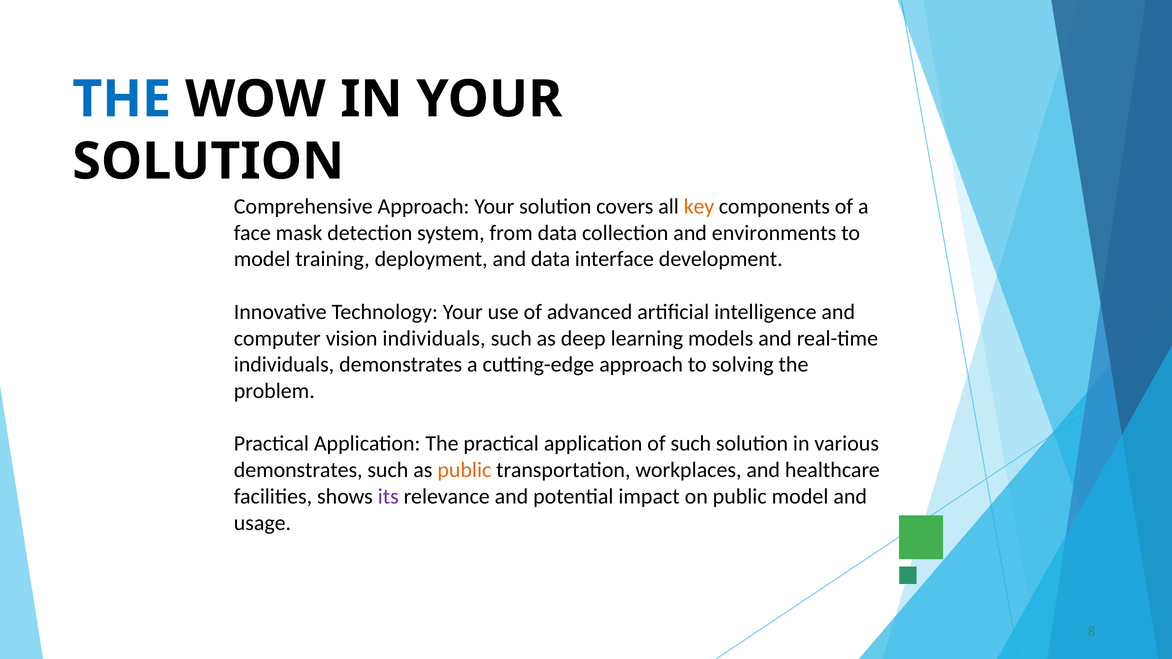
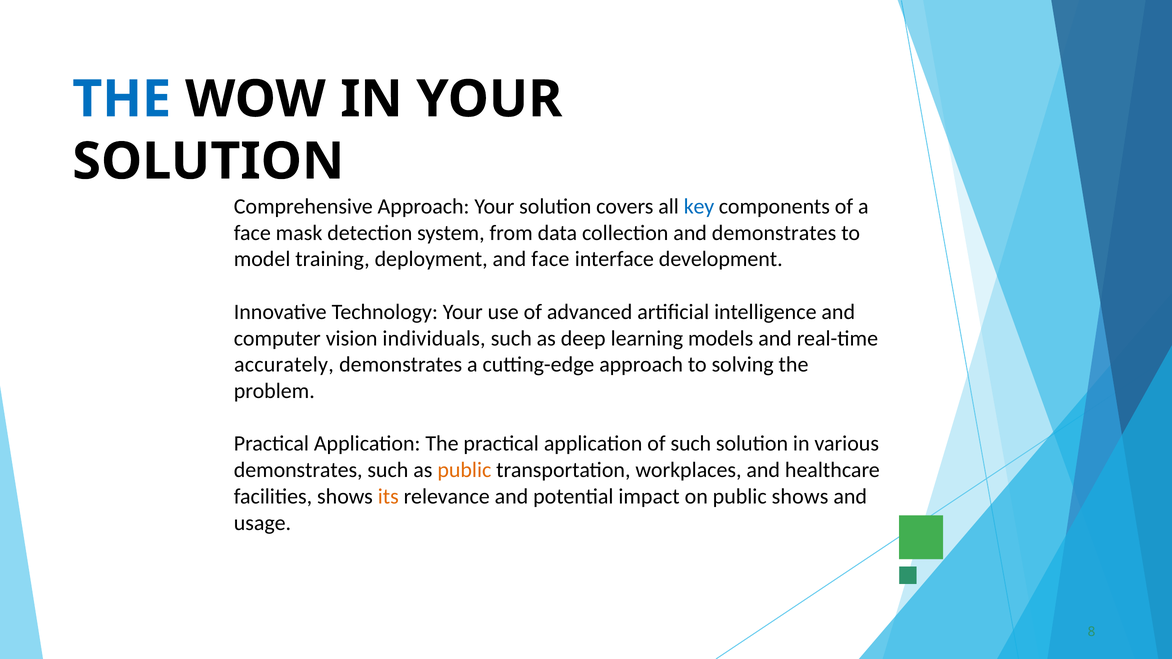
key colour: orange -> blue (699, 207)
and environments: environments -> demonstrates (774, 233)
and data: data -> face (550, 259)
individuals: individuals -> accurately (284, 365)
its colour: purple -> orange (388, 497)
public model: model -> shows (800, 497)
